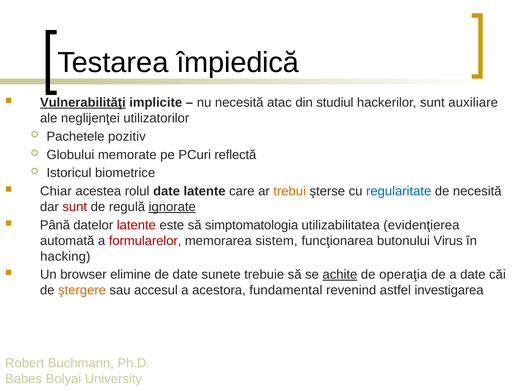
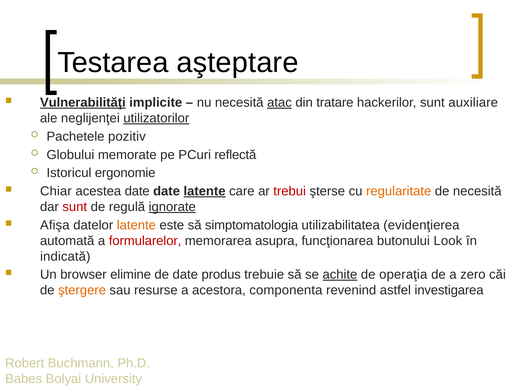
împiedică: împiedică -> aşteptare (238, 63)
atac underline: none -> present (279, 103)
studiul: studiul -> tratare (335, 103)
utilizatorilor underline: none -> present (156, 118)
biometrice: biometrice -> ergonomie (125, 173)
acestea rolul: rolul -> date (137, 191)
latente underline: none -> present (205, 191)
trebui colour: orange -> red (290, 191)
regularitate colour: blue -> orange (399, 191)
Până: Până -> Afişa (55, 225)
latente colour: red -> orange (136, 225)
sistem: sistem -> asupra (277, 241)
Virus: Virus -> Look (448, 241)
hacking: hacking -> indicată (65, 257)
sunete: sunete -> produs (221, 275)
a date: date -> zero (473, 275)
accesul: accesul -> resurse (156, 291)
fundamental: fundamental -> componenta (286, 291)
